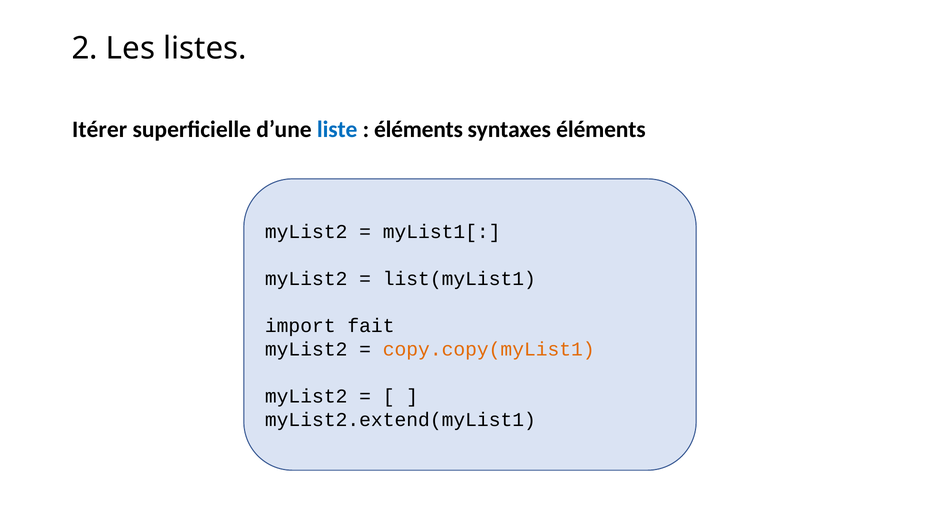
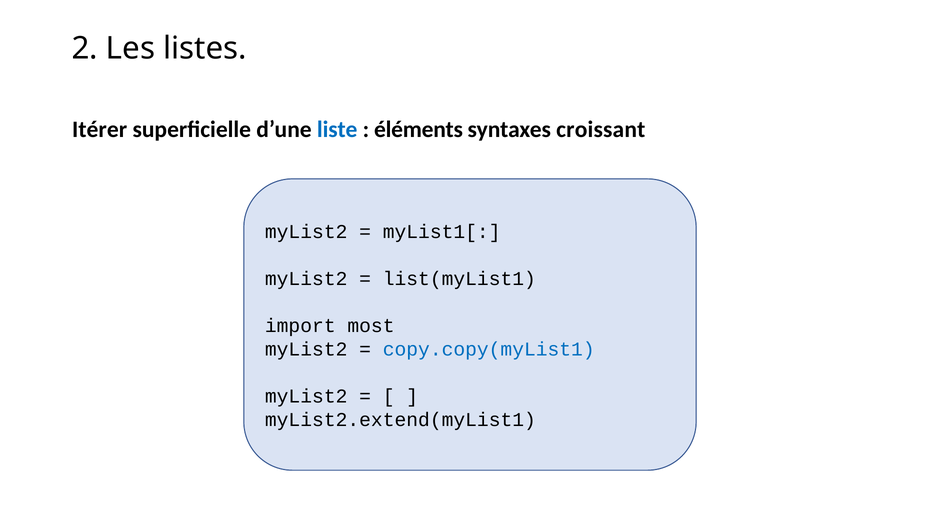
syntaxes éléments: éléments -> croissant (601, 130)
fait: fait -> most (371, 326)
copy.copy(myList1 colour: orange -> blue (489, 349)
